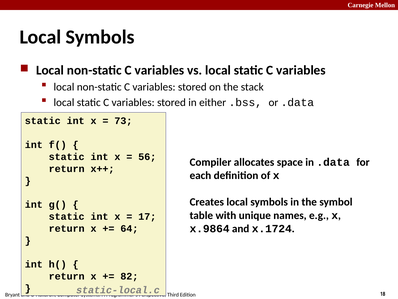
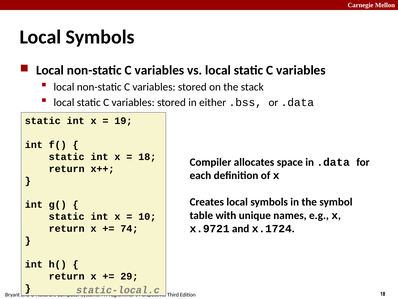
73: 73 -> 19 (123, 121)
56: 56 -> 18 (147, 157)
17: 17 -> 10 (147, 216)
x.9864: x.9864 -> x.9721 (210, 228)
64: 64 -> 74 (129, 228)
82: 82 -> 29 (129, 276)
